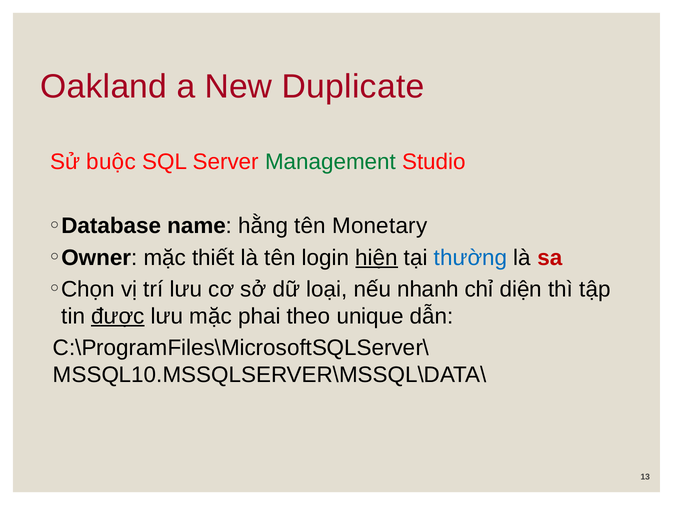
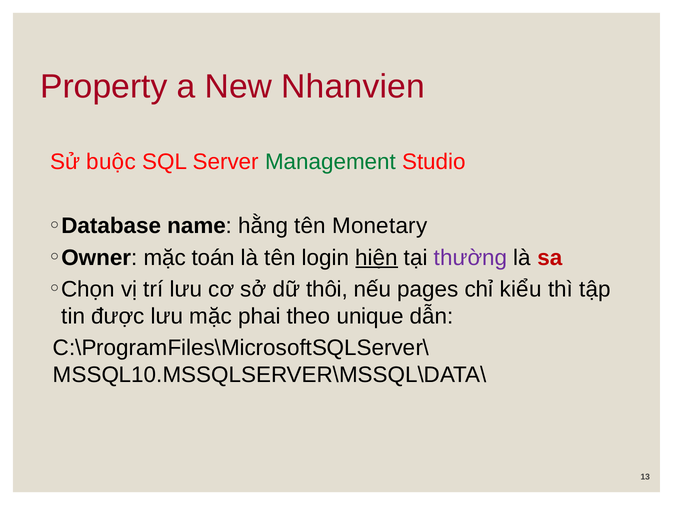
Oakland: Oakland -> Property (104, 86)
Duplicate: Duplicate -> Nhanvien (353, 86)
thiết: thiết -> toán (213, 258)
thường colour: blue -> purple (471, 258)
loại: loại -> thôi (327, 289)
nhanh: nhanh -> pages (428, 289)
diện: diện -> kiểu (521, 289)
được underline: present -> none (118, 316)
